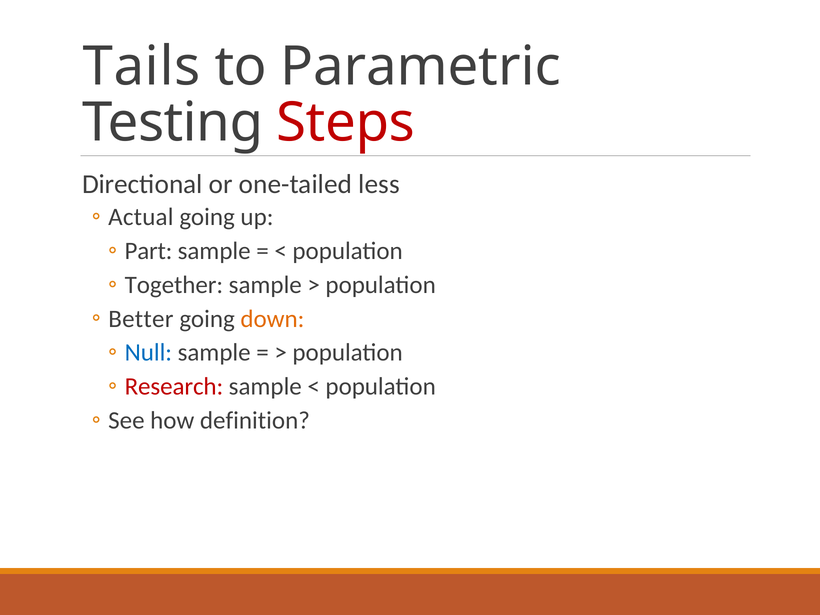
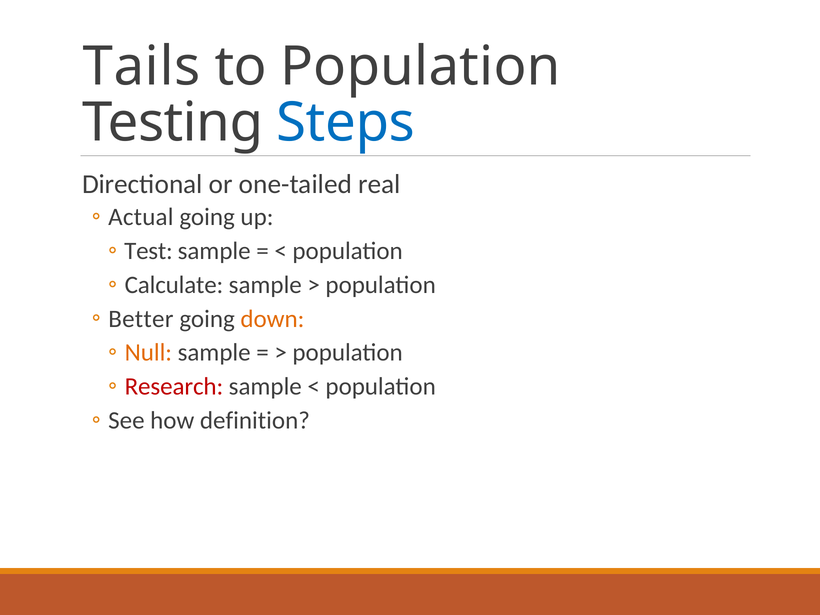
to Parametric: Parametric -> Population (420, 67)
Steps colour: red -> blue (346, 122)
less: less -> real (379, 184)
Part: Part -> Test (148, 251)
Together: Together -> Calculate (174, 285)
Null colour: blue -> orange (148, 353)
